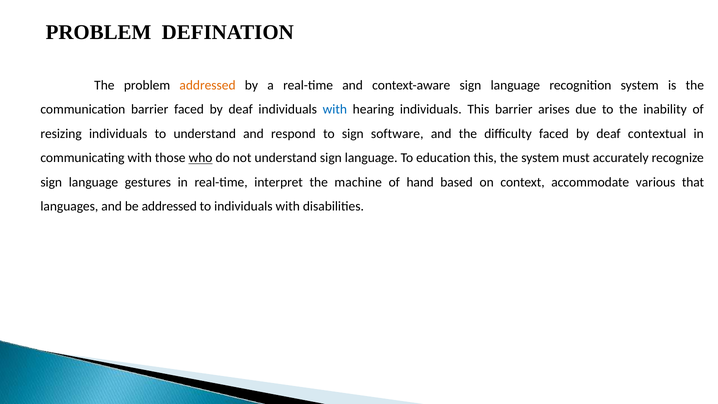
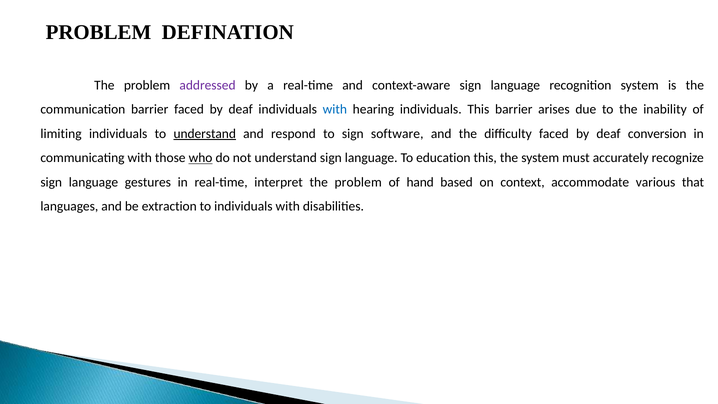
addressed colour: orange -> purple (208, 85)
resizing: resizing -> limiting (61, 134)
understand underline: none -> present (205, 134)
contextual: contextual -> conversion (657, 134)
interpret the machine: machine -> problem (358, 182)
be addressed: addressed -> extraction (169, 206)
